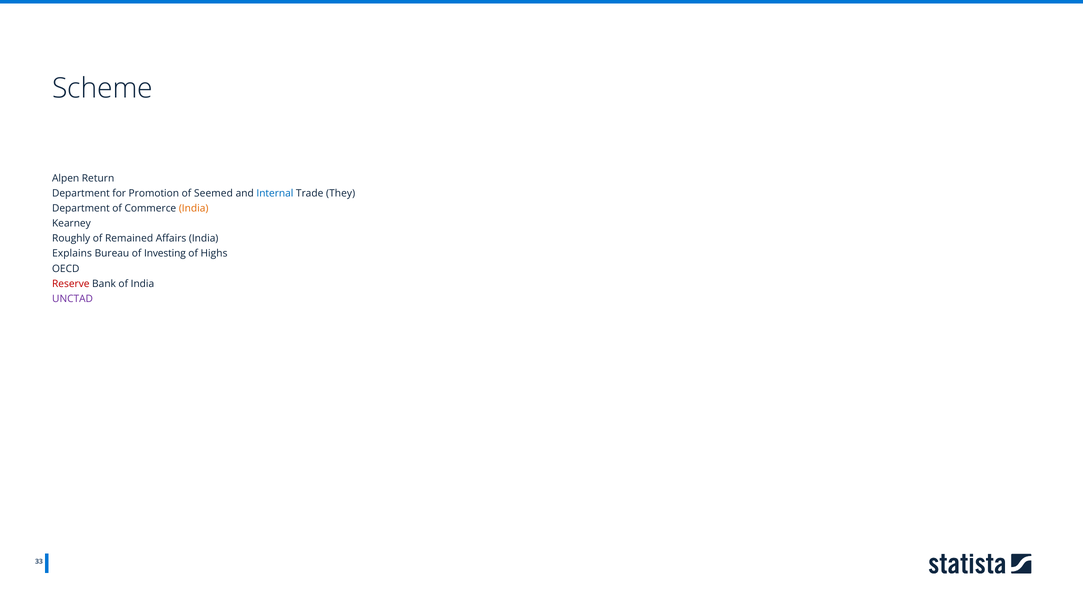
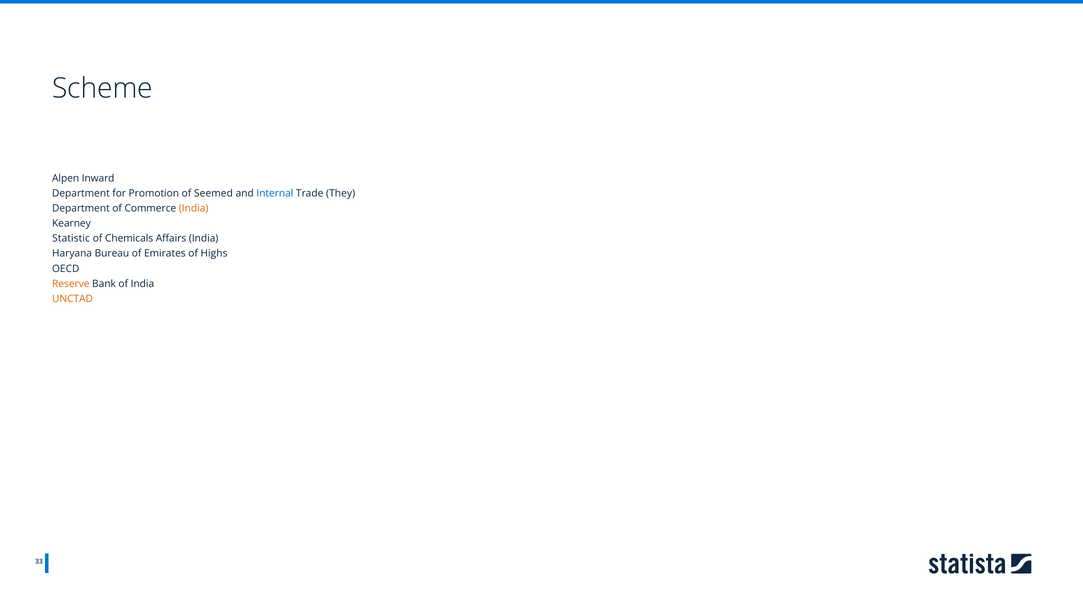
Return: Return -> Inward (98, 178)
Roughly: Roughly -> Statistic (71, 239)
Remained: Remained -> Chemicals (129, 239)
Explains: Explains -> Haryana (72, 254)
Investing: Investing -> Emirates (165, 254)
Reserve colour: red -> orange (71, 284)
UNCTAD colour: purple -> orange (73, 299)
